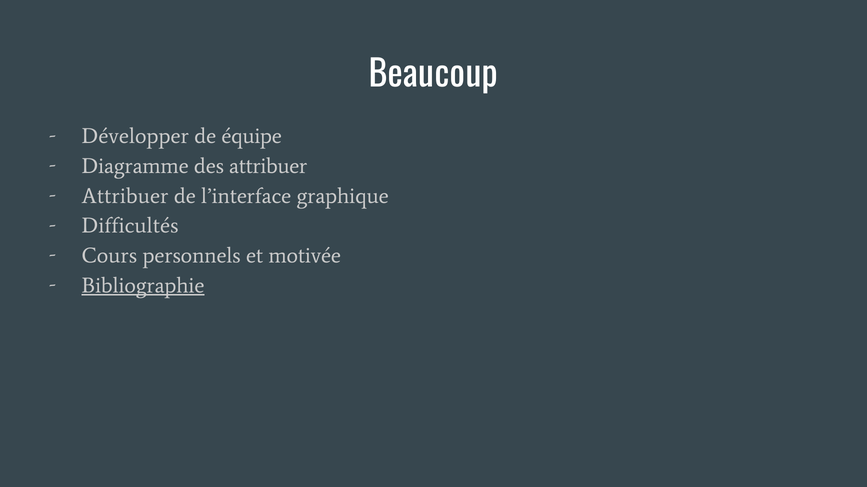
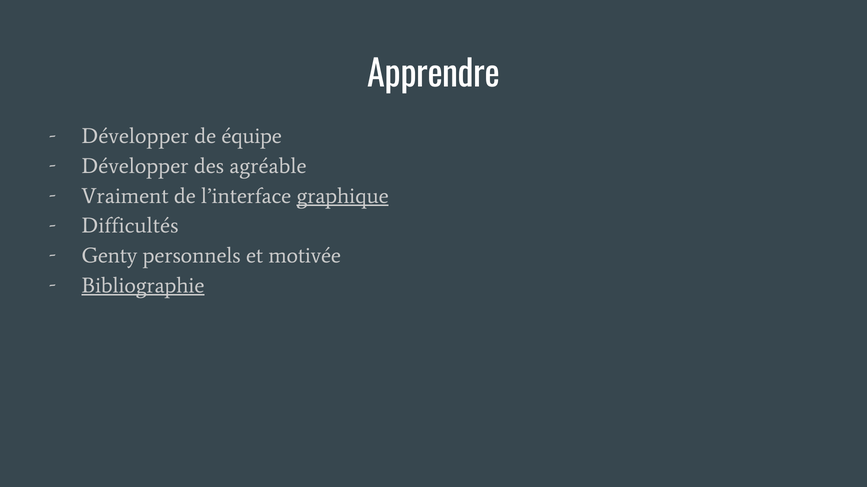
Beaucoup: Beaucoup -> Apprendre (434, 75)
Diagramme: Diagramme -> Développer (135, 166)
des attribuer: attribuer -> agréable (268, 166)
Attribuer: Attribuer -> Vraiment (125, 196)
graphique underline: none -> present (343, 196)
Cours: Cours -> Genty (109, 256)
